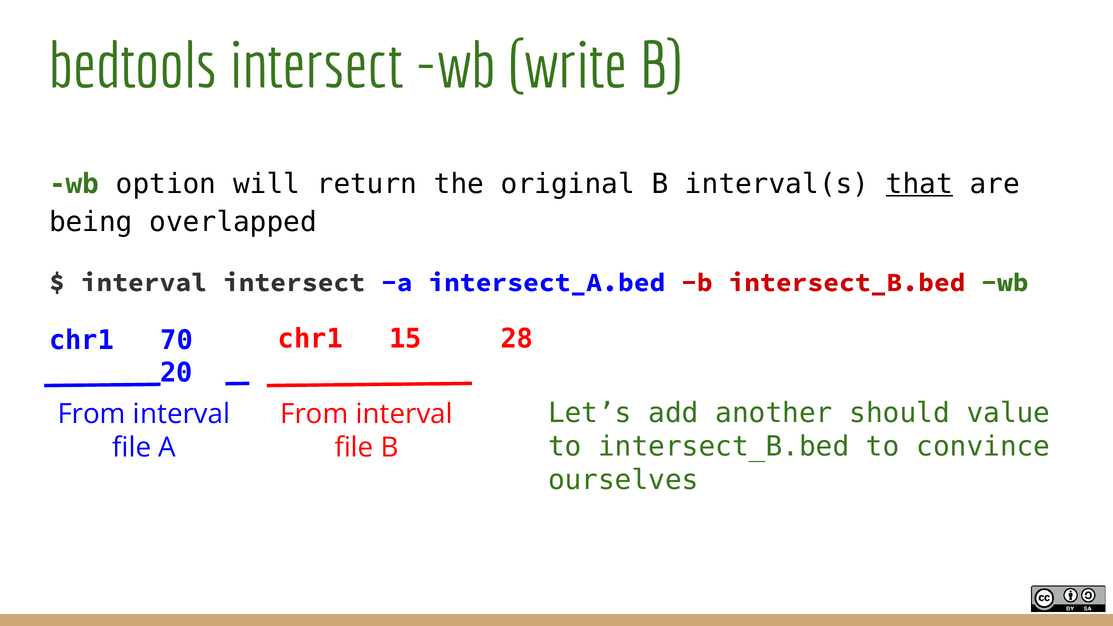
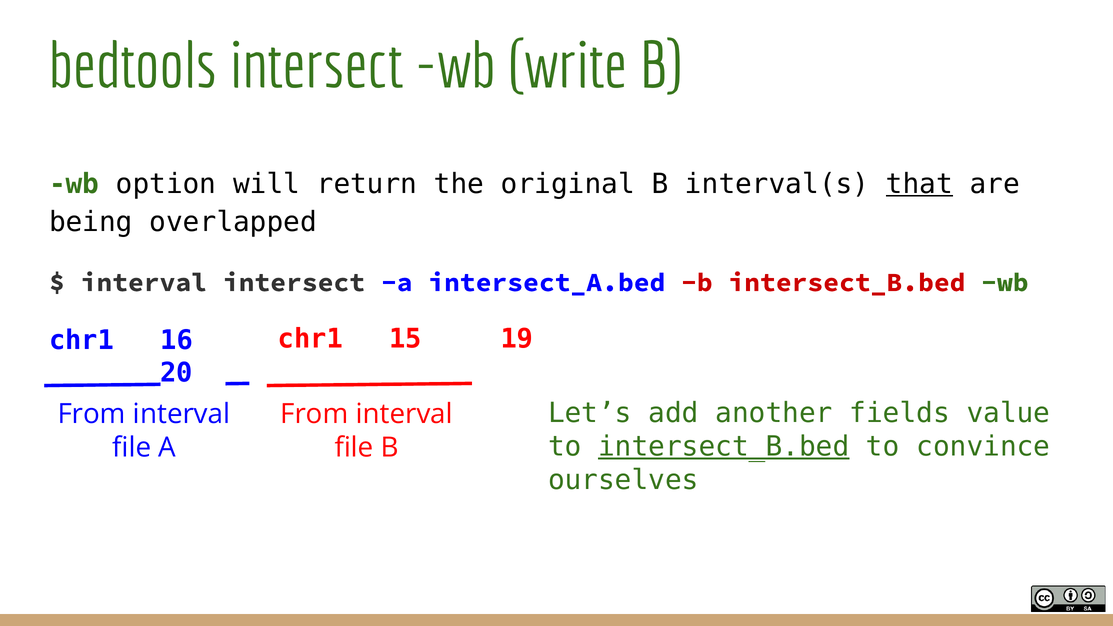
28: 28 -> 19 (517, 339)
70: 70 -> 16 (177, 340)
should: should -> fields (900, 413)
intersect_B.bed underline: none -> present (724, 447)
